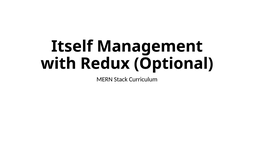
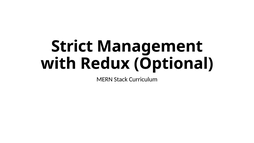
Itself: Itself -> Strict (72, 46)
